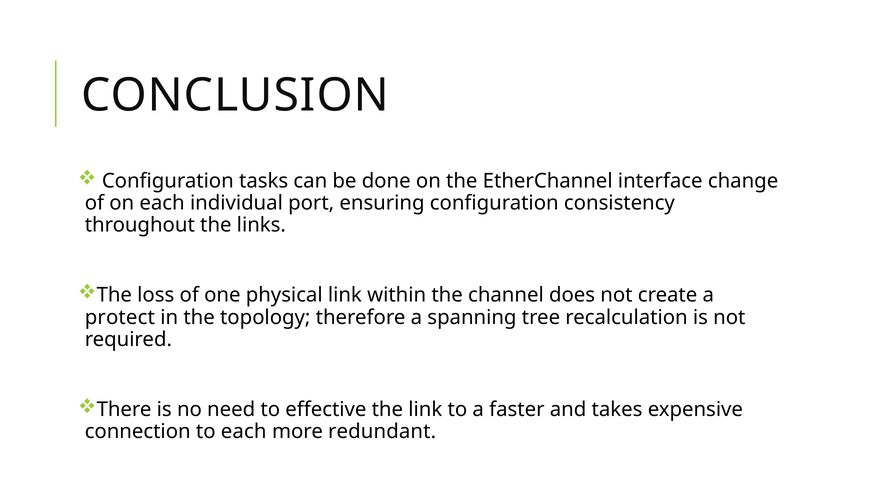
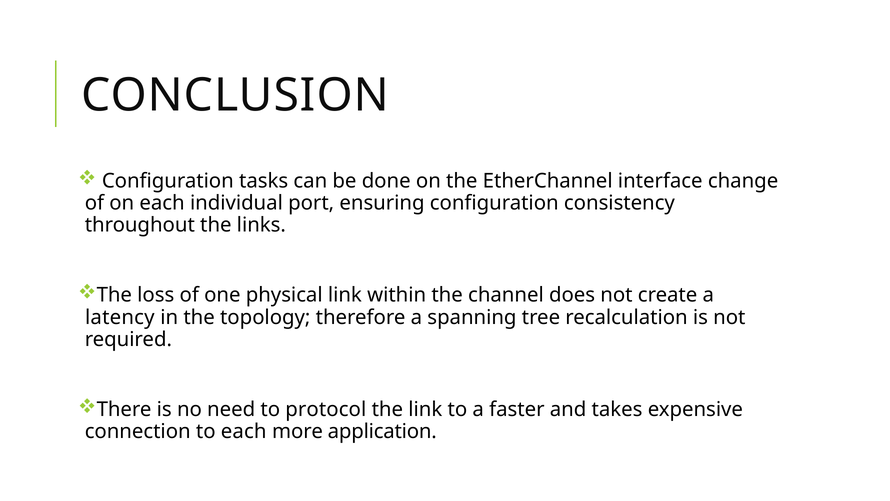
protect: protect -> latency (120, 317)
effective: effective -> protocol (326, 409)
redundant: redundant -> application (382, 431)
